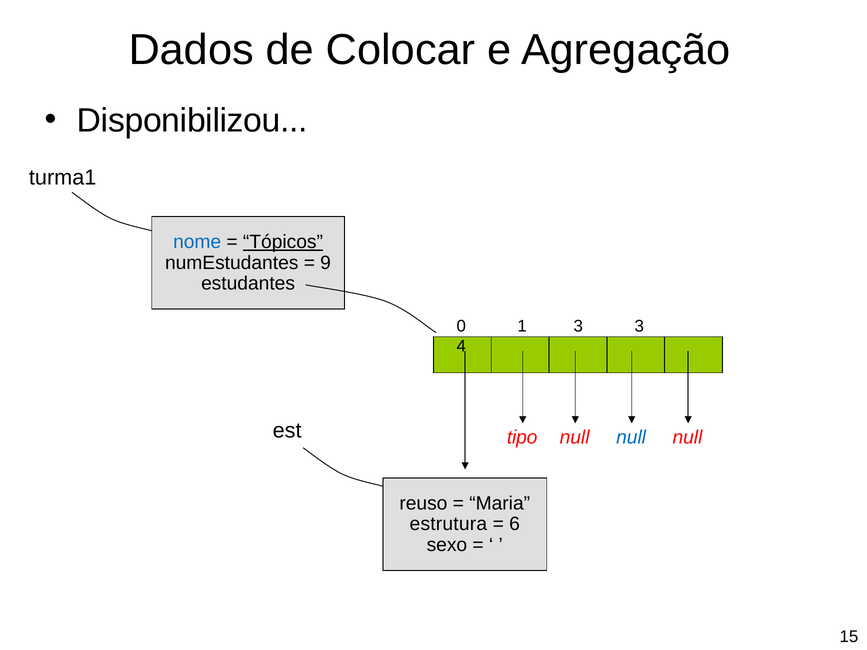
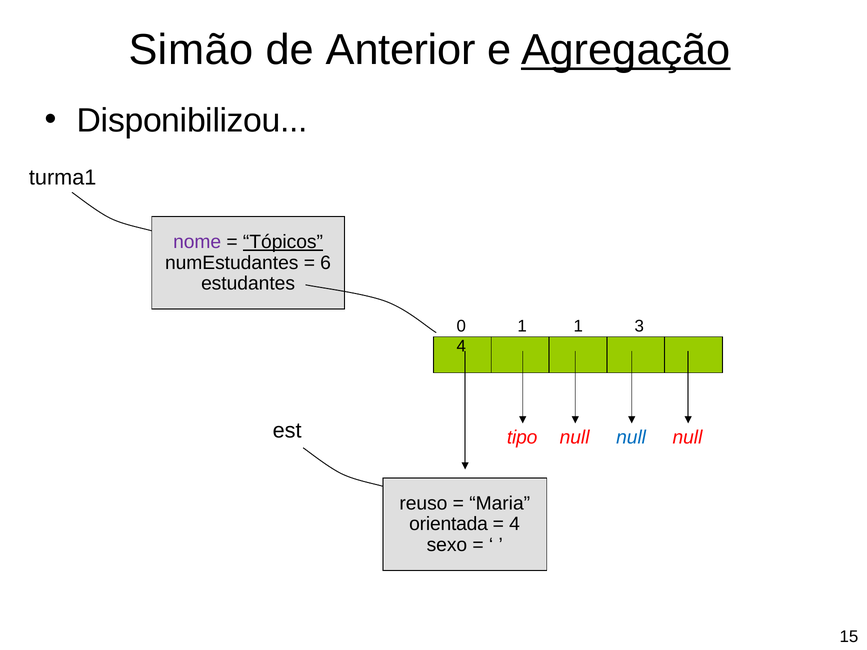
Dados: Dados -> Simão (191, 50)
Colocar: Colocar -> Anterior (401, 50)
Agregação underline: none -> present (626, 50)
nome colour: blue -> purple (197, 242)
9: 9 -> 6 (326, 263)
1 3: 3 -> 1 (578, 326)
estrutura: estrutura -> orientada (449, 524)
6: 6 -> 4 (515, 524)
